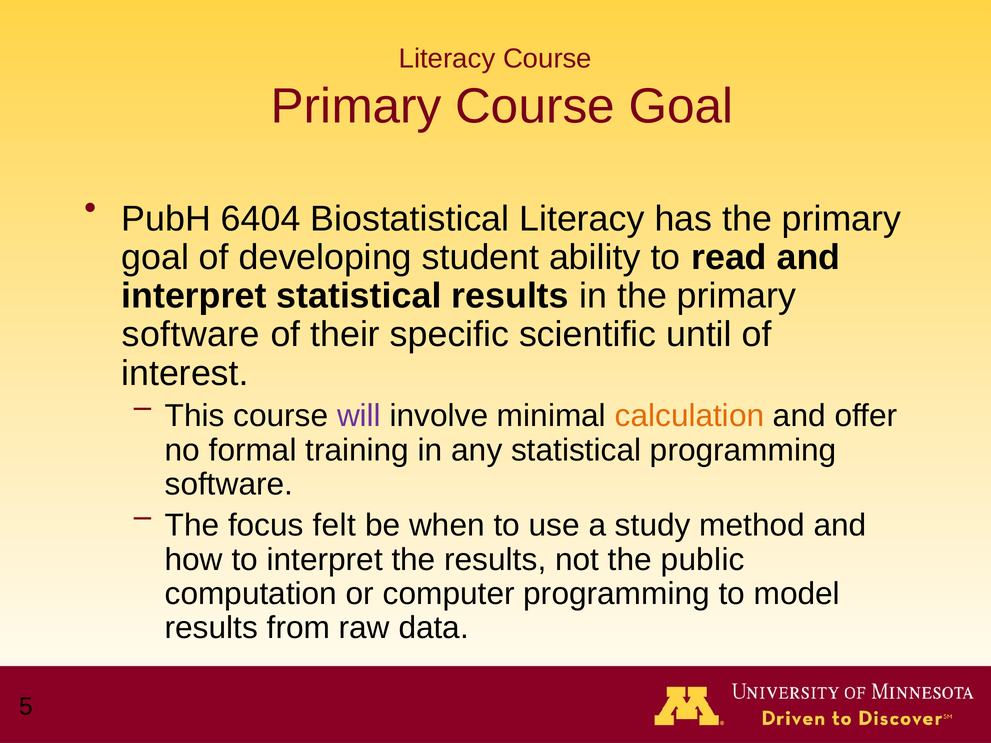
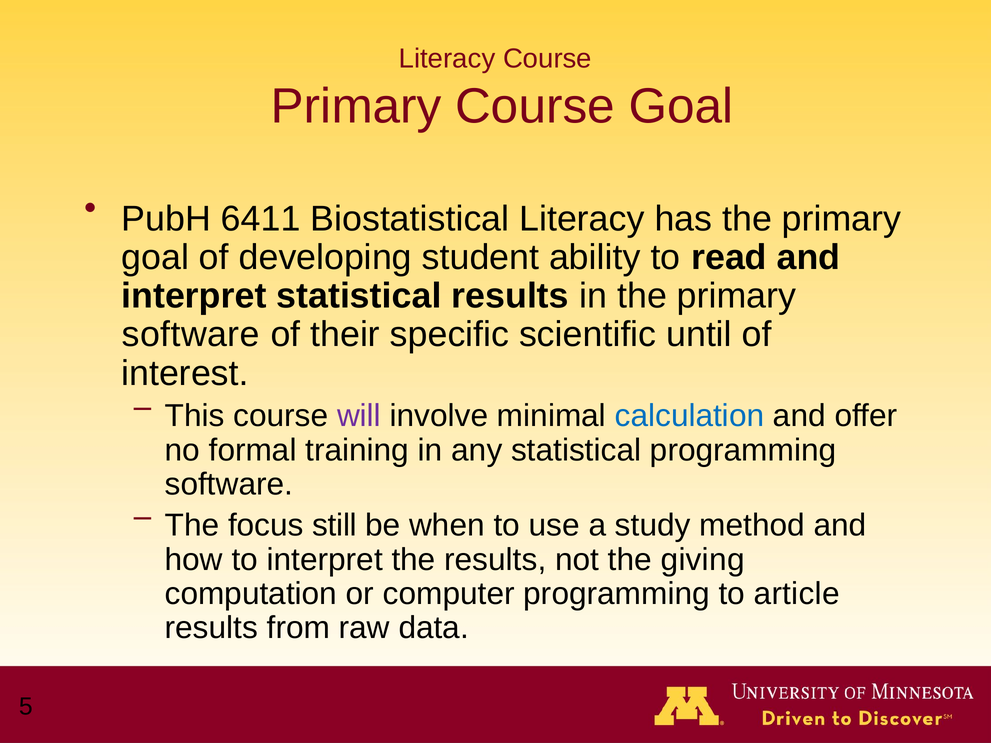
6404: 6404 -> 6411 (261, 219)
calculation colour: orange -> blue (689, 416)
felt: felt -> still (335, 526)
public: public -> giving (703, 560)
model: model -> article (797, 594)
